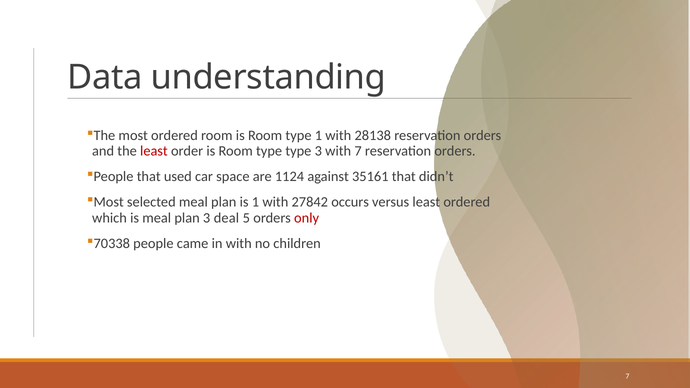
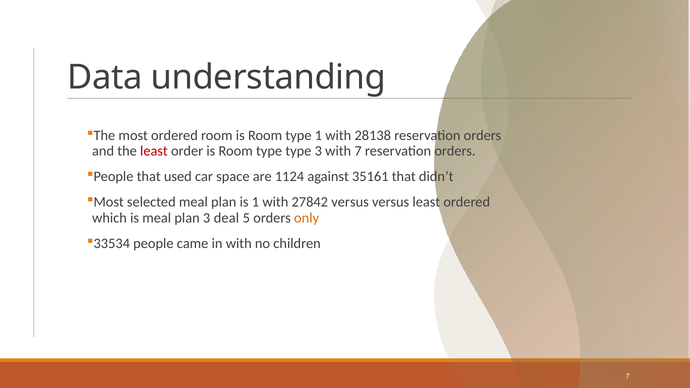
27842 occurs: occurs -> versus (350, 202)
only colour: red -> orange (307, 218)
70338: 70338 -> 33534 (112, 243)
